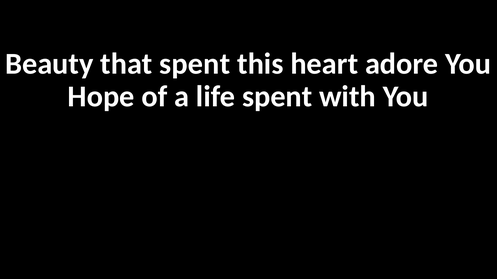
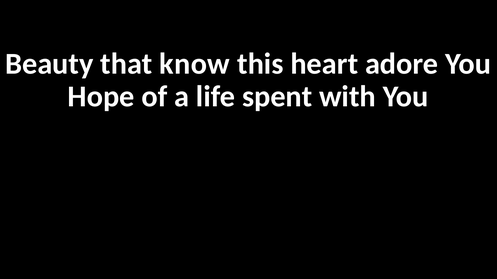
that spent: spent -> know (195, 64)
